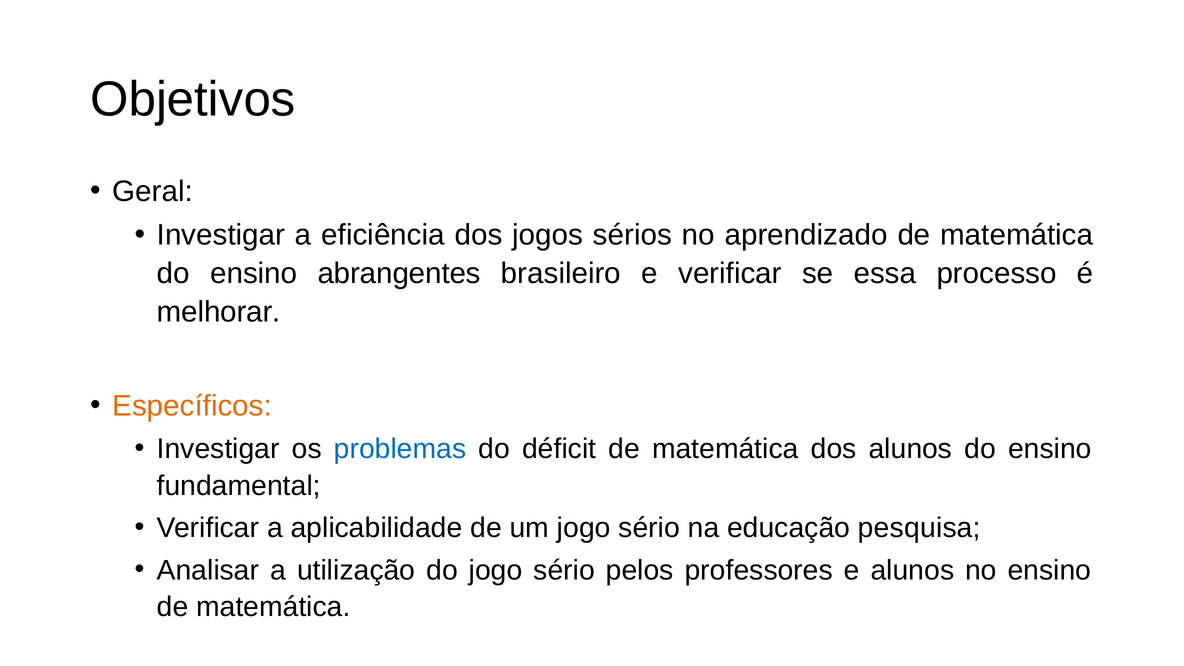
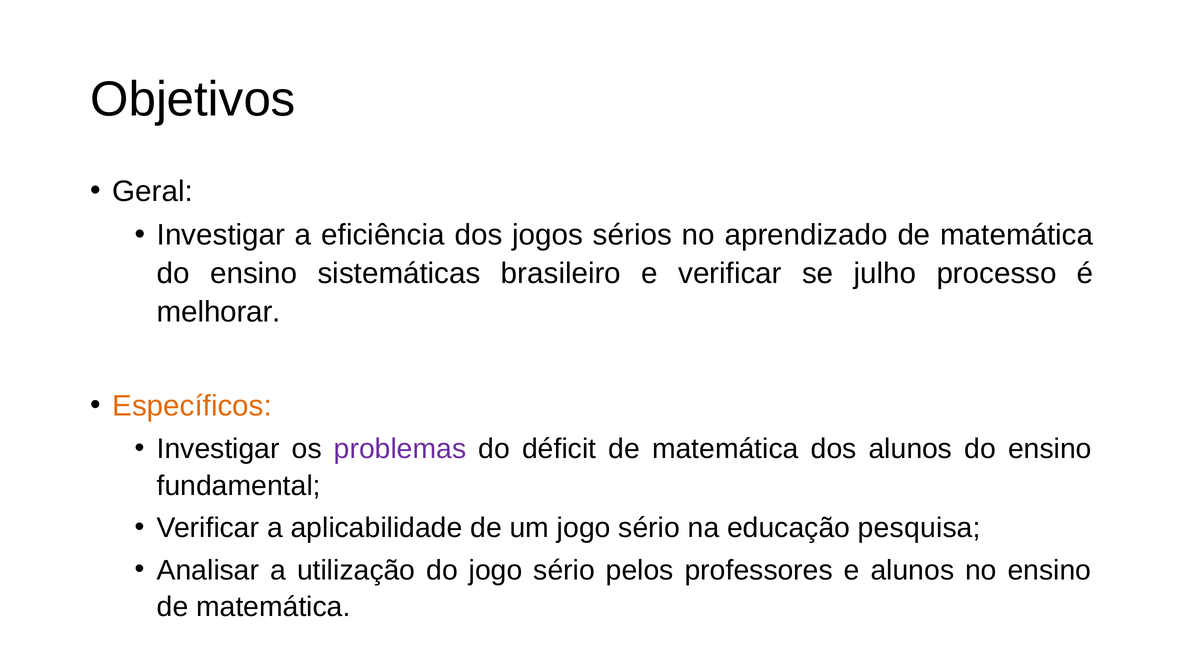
abrangentes: abrangentes -> sistemáticas (399, 274)
essa: essa -> julho (885, 274)
problemas colour: blue -> purple (400, 449)
